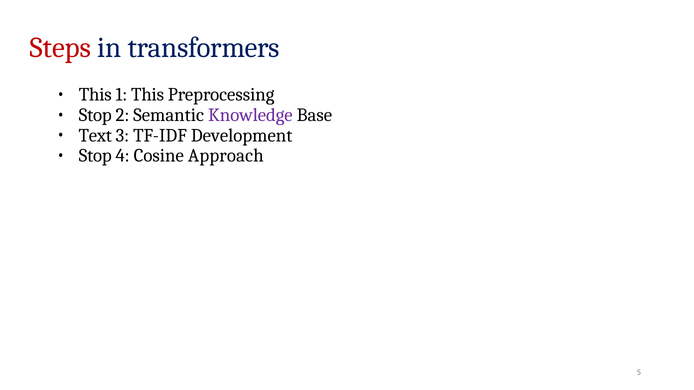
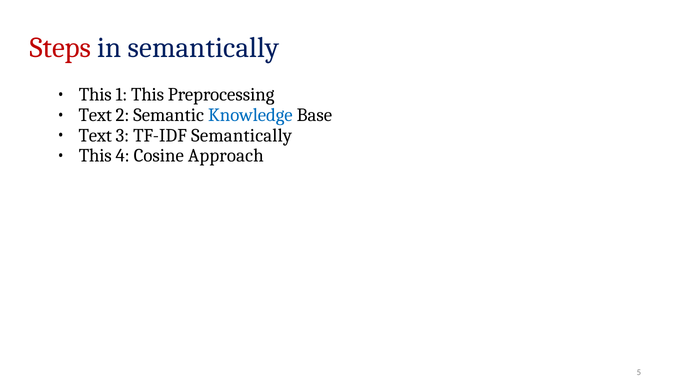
in transformers: transformers -> semantically (204, 48)
Stop: Stop -> Text (95, 115)
Knowledge colour: purple -> blue (250, 115)
TF-IDF Development: Development -> Semantically (242, 135)
Stop: Stop -> This (95, 156)
